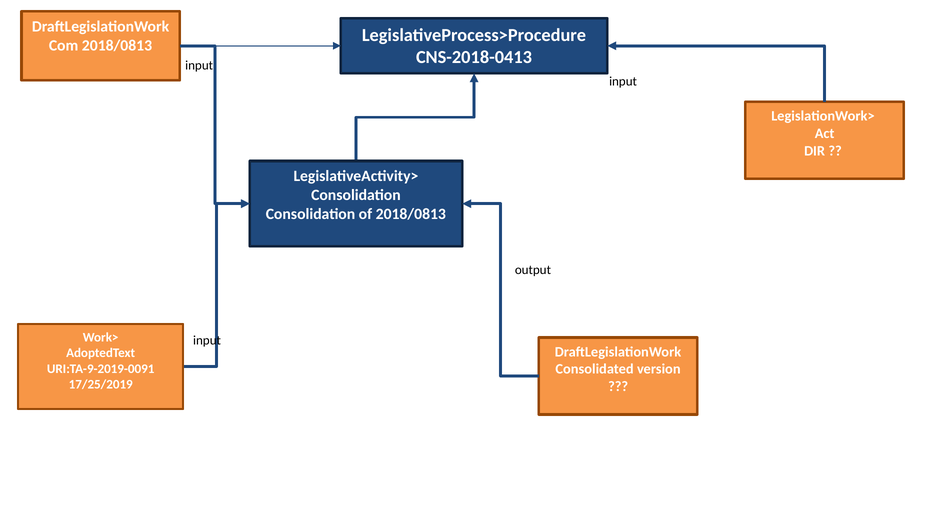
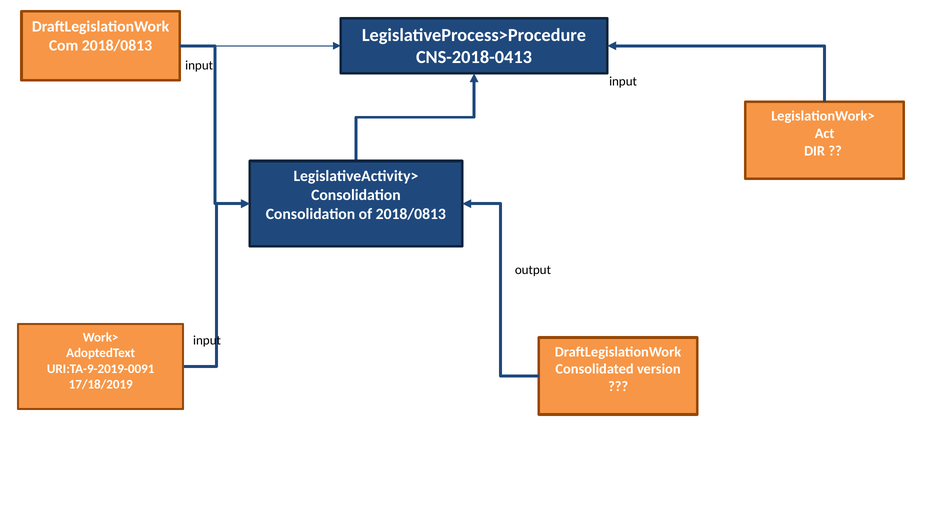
17/25/2019: 17/25/2019 -> 17/18/2019 (101, 384)
